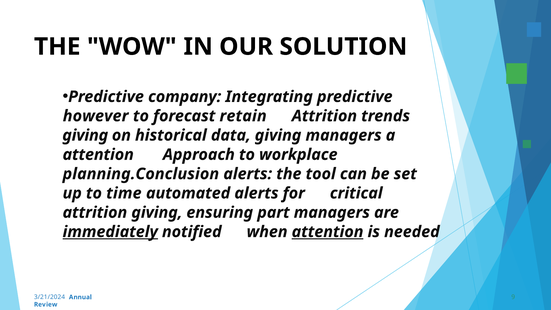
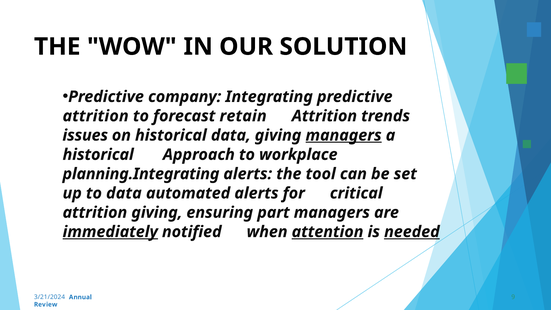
however: however -> attrition (96, 116)
giving: giving -> issues (85, 135)
managers underline: none -> present (344, 135)
attention: attention -> historical (98, 155)
planning.Conclusion: planning.Conclusion -> planning.Integrating (141, 174)
to time: time -> data (124, 193)
needed underline: none -> present (412, 232)
